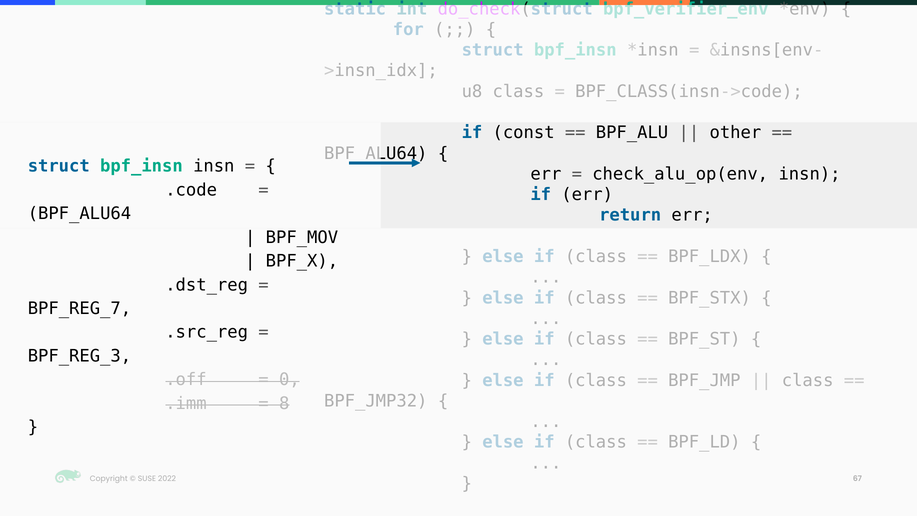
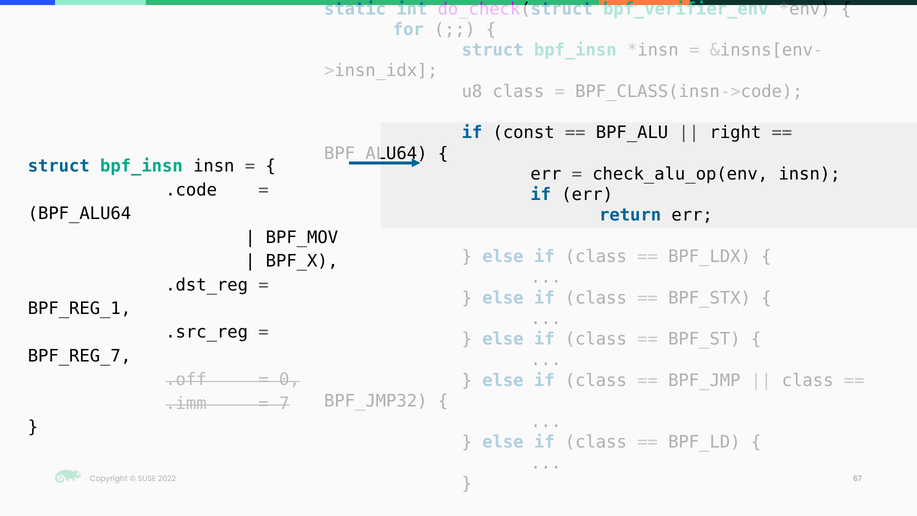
other: other -> right (735, 133)
BPF_REG_7: BPF_REG_7 -> BPF_REG_1 (79, 308)
BPF_REG_3: BPF_REG_3 -> BPF_REG_7 (79, 356)
8: 8 -> 7 (284, 403)
